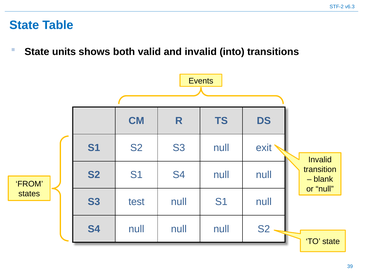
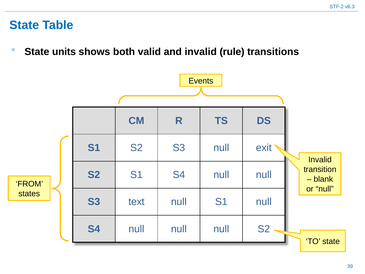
into: into -> rule (232, 52)
test: test -> text (136, 202)
